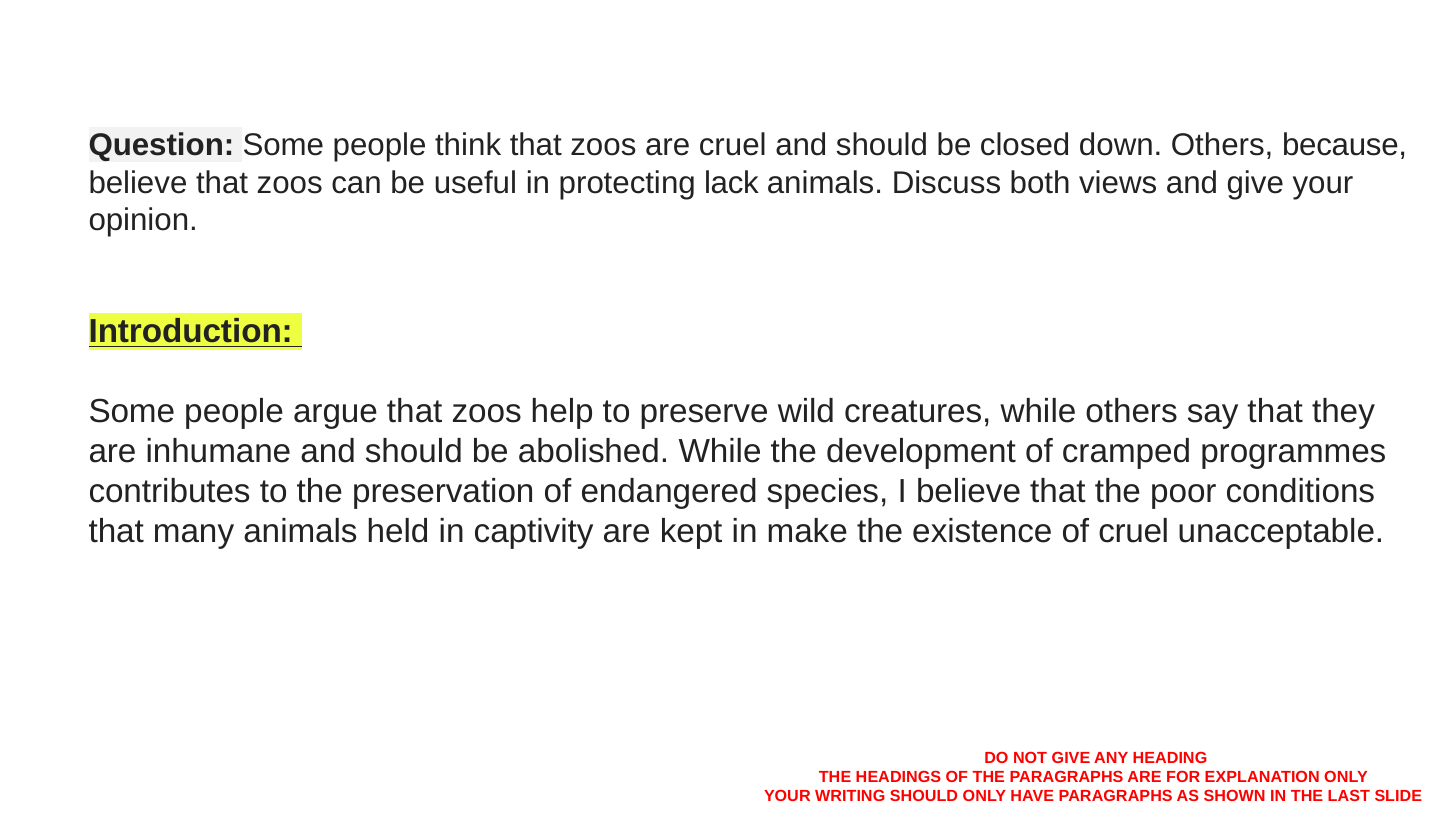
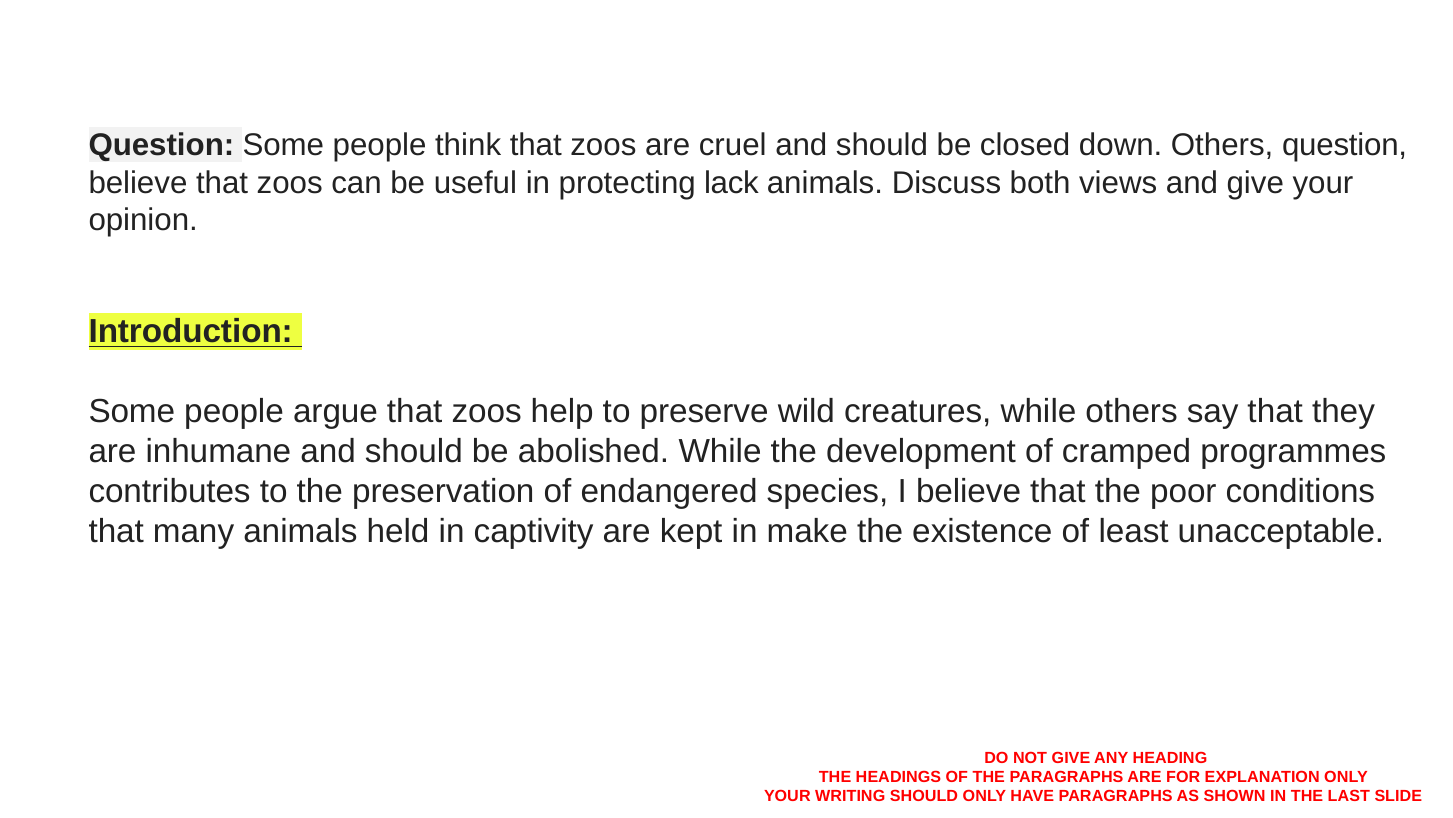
Others because: because -> question (1345, 145)
of cruel: cruel -> least (1134, 531)
